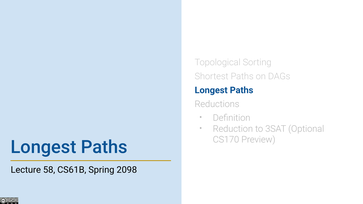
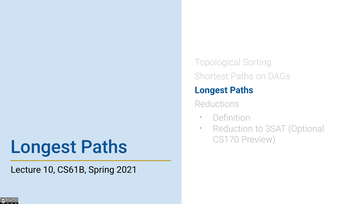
58: 58 -> 10 (49, 170)
2098: 2098 -> 2021 (127, 170)
